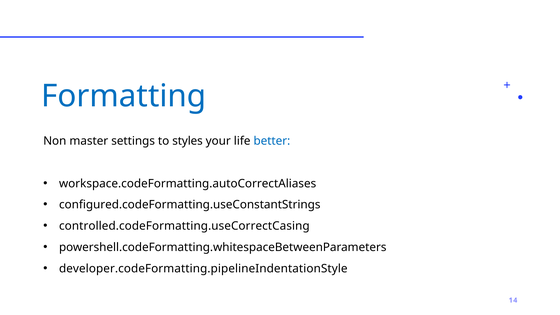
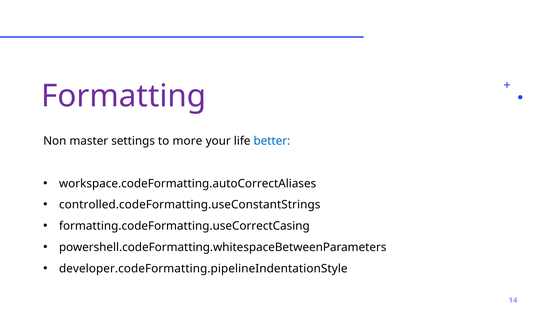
Formatting colour: blue -> purple (124, 96)
styles: styles -> more (187, 141)
configured.codeFormatting.useConstantStrings: configured.codeFormatting.useConstantStrings -> controlled.codeFormatting.useConstantStrings (190, 205)
controlled.codeFormatting.useCorrectCasing: controlled.codeFormatting.useCorrectCasing -> formatting.codeFormatting.useCorrectCasing (184, 226)
